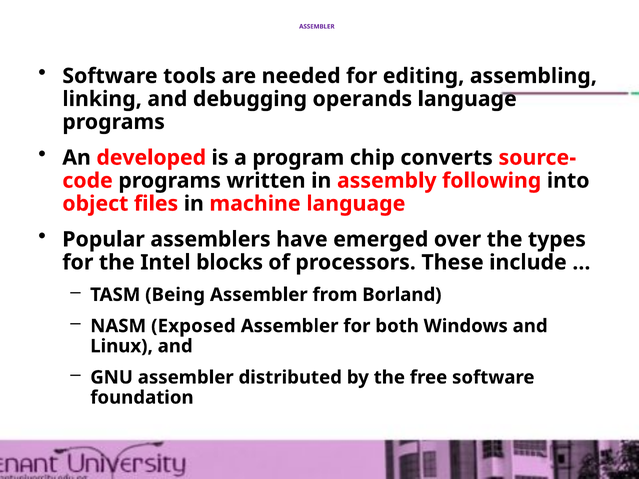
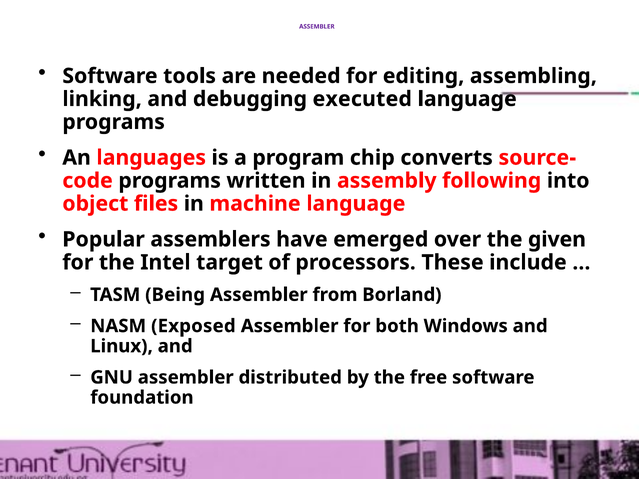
operands: operands -> executed (362, 99)
developed: developed -> languages (151, 158)
types: types -> given (557, 240)
blocks: blocks -> target (230, 263)
